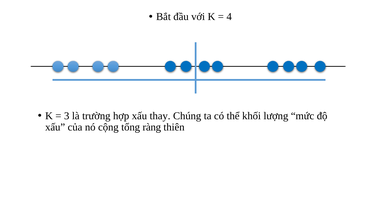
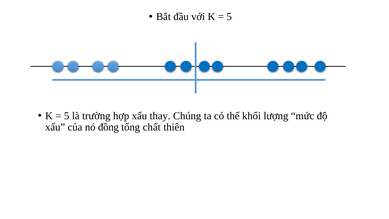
4: 4 -> 5 (229, 17)
3: 3 -> 5 (67, 116)
cộng: cộng -> đồng (108, 127)
ràng: ràng -> chất (152, 127)
